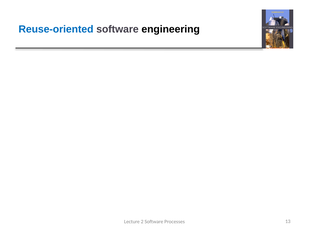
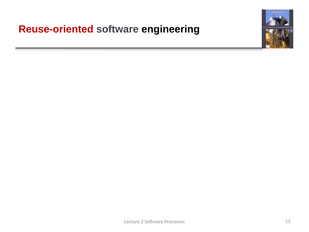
Reuse-oriented colour: blue -> red (56, 29)
